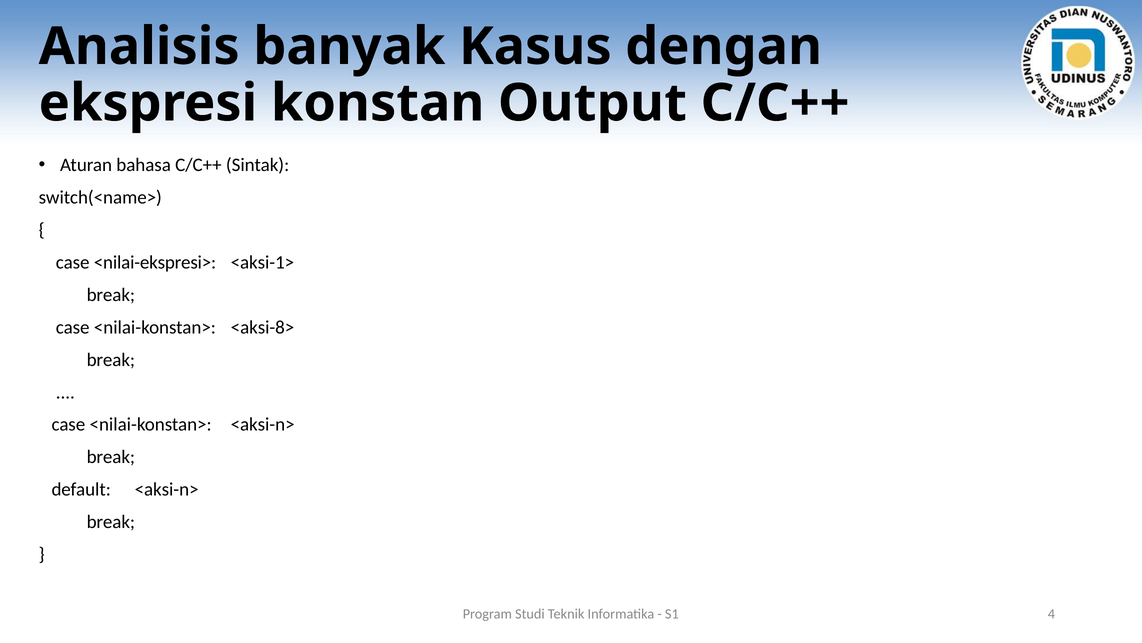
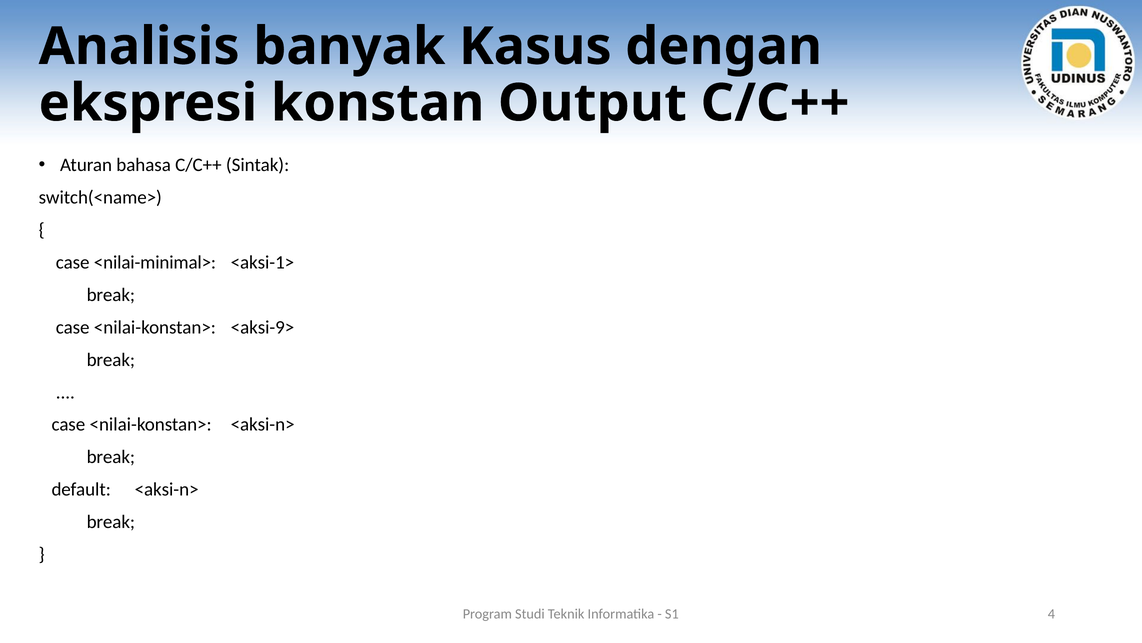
<nilai-ekspresi>: <nilai-ekspresi> -> <nilai-minimal> (155, 262)
<aksi-8>: <aksi-8> -> <aksi-9> (262, 327)
